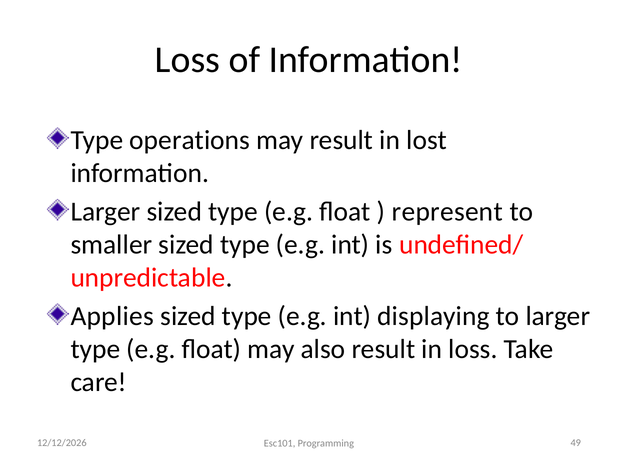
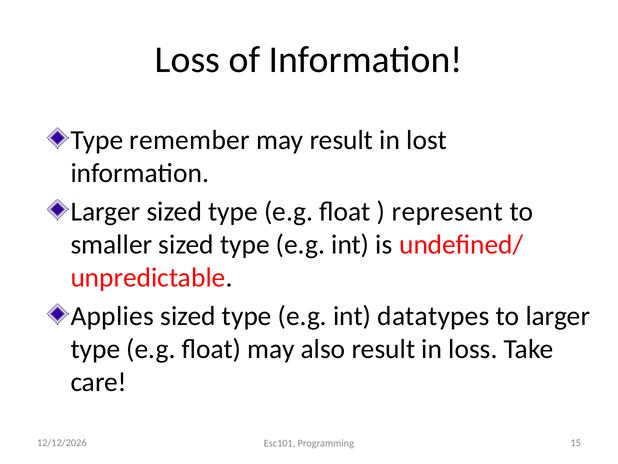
operations: operations -> remember (190, 140)
displaying: displaying -> datatypes (433, 316)
49: 49 -> 15 (576, 443)
